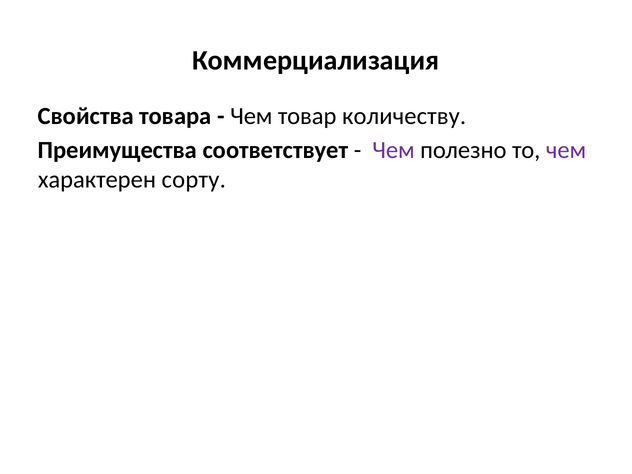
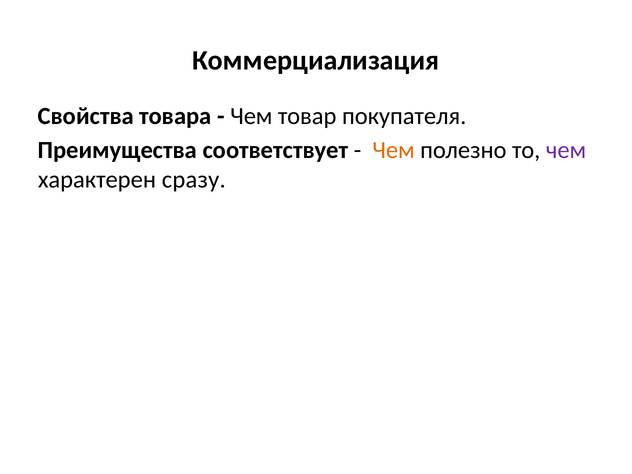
количеству: количеству -> покупателя (404, 116)
Чем colour: purple -> orange (394, 150)
сорту: сорту -> сразу (194, 180)
